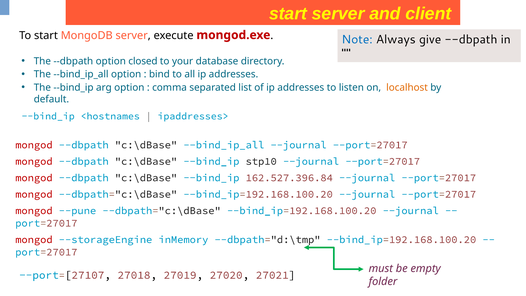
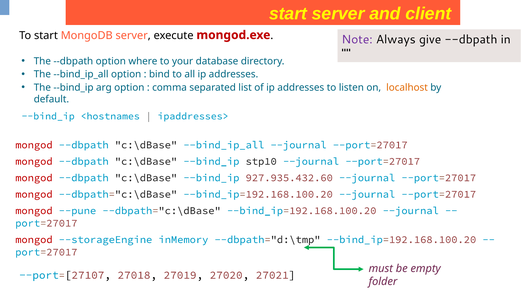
Note colour: blue -> purple (357, 39)
closed: closed -> where (143, 61)
162.527.396.84: 162.527.396.84 -> 927.935.432.60 (289, 178)
